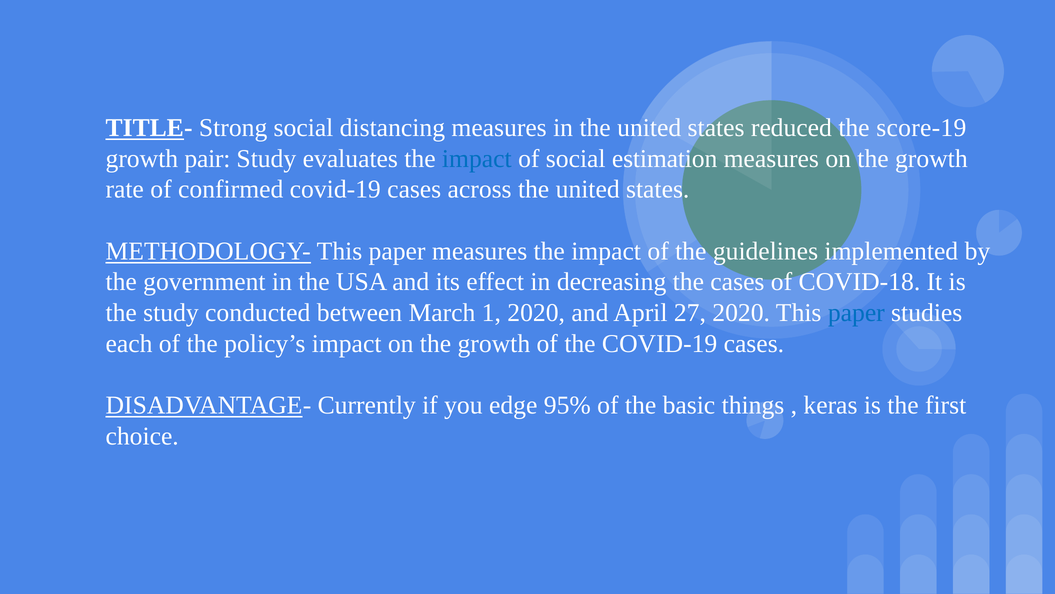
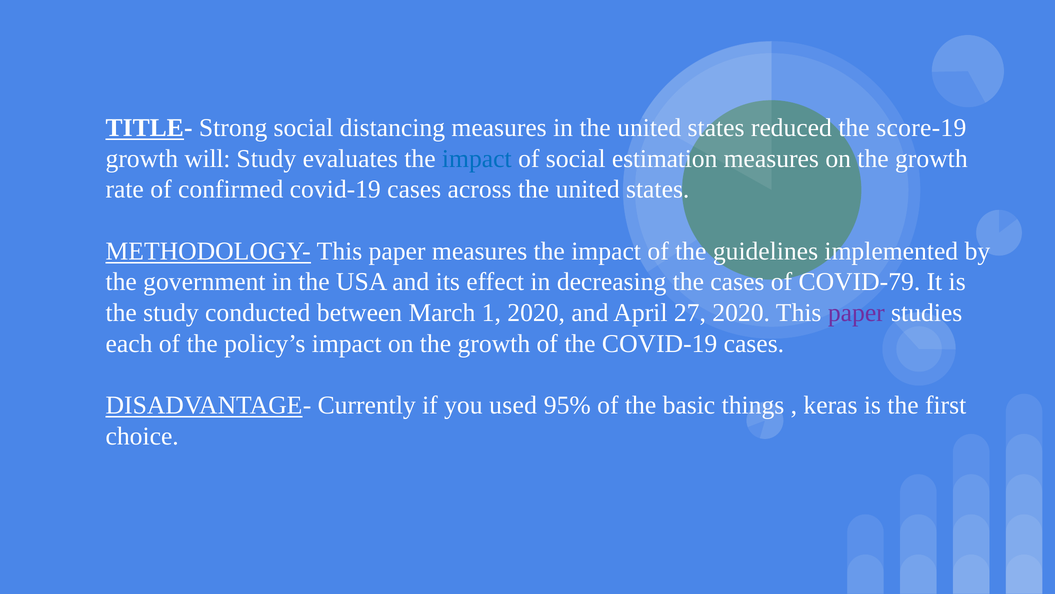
pair: pair -> will (207, 158)
COVID-18: COVID-18 -> COVID-79 (859, 282)
paper colour: blue -> purple (856, 313)
edge: edge -> used (513, 405)
